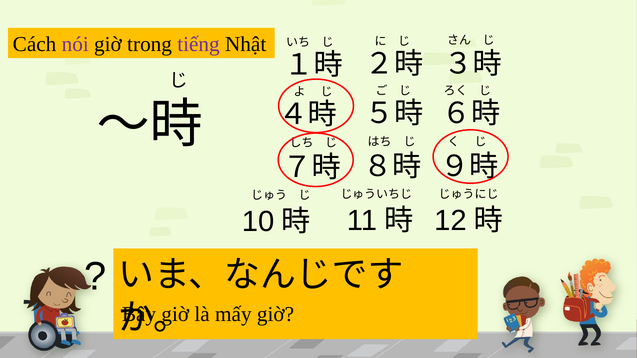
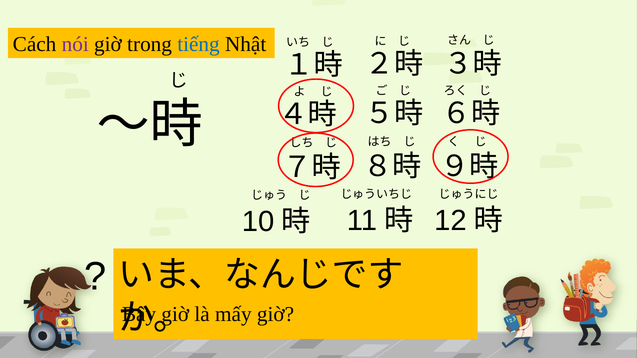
tiếng colour: purple -> blue (198, 44)
